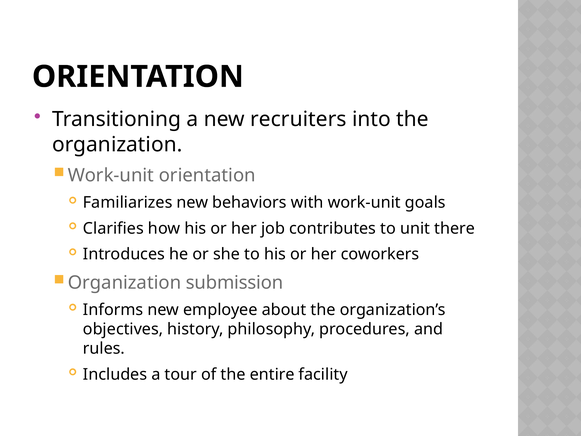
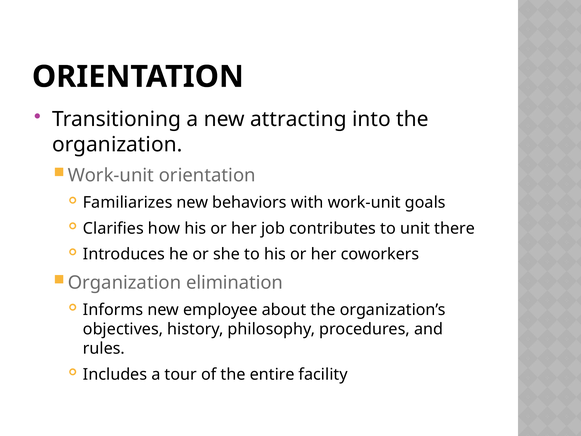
recruiters: recruiters -> attracting (298, 119)
submission: submission -> elimination (235, 282)
